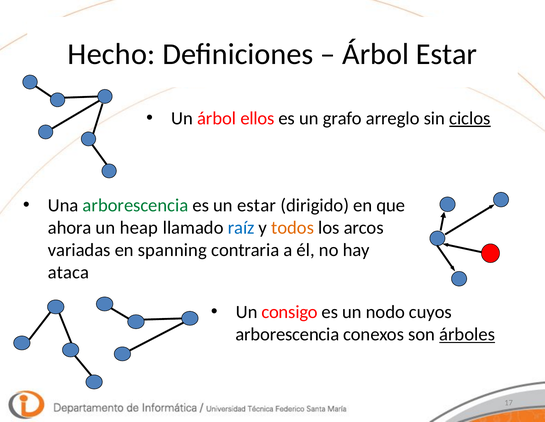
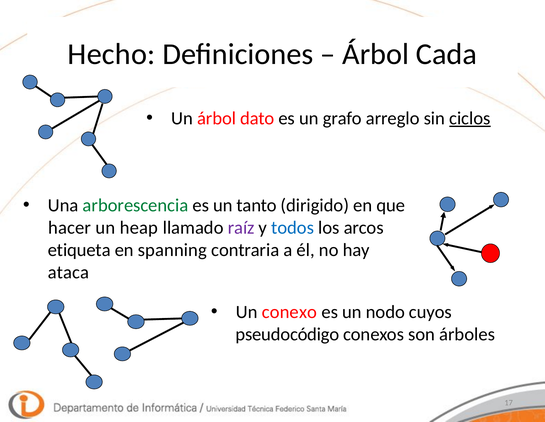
Árbol Estar: Estar -> Cada (446, 54)
ellos: ellos -> dato (257, 118)
un estar: estar -> tanto (257, 205)
ahora: ahora -> hacer (70, 228)
raíz colour: blue -> purple (241, 228)
todos colour: orange -> blue (293, 228)
variadas: variadas -> etiqueta (79, 250)
consigo: consigo -> conexo (289, 312)
arborescencia: arborescencia -> pseudocódigo (287, 334)
árboles underline: present -> none (467, 334)
